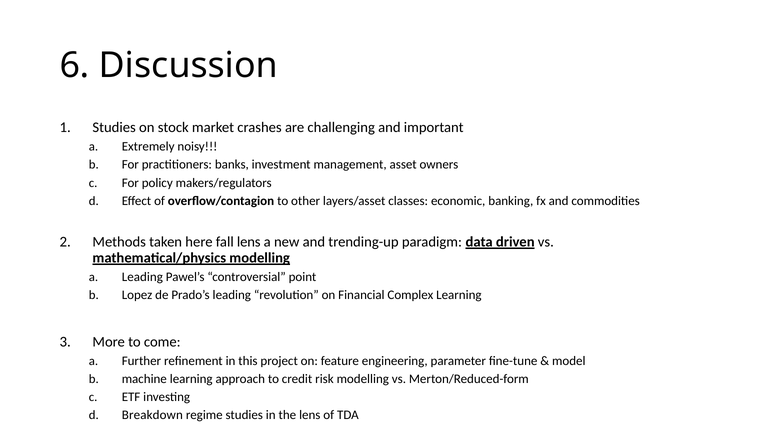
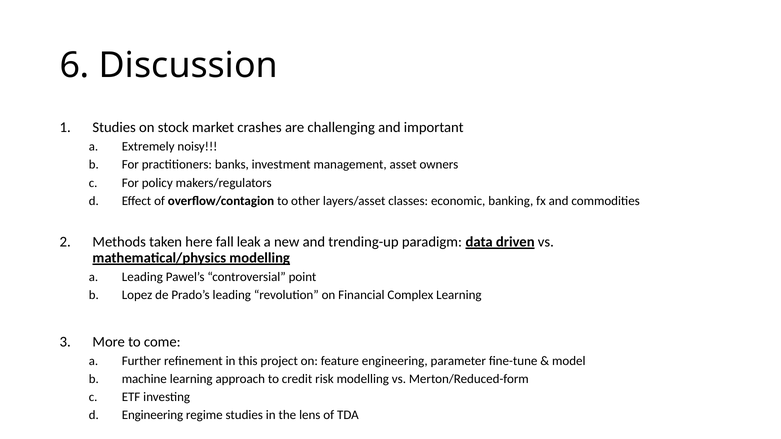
fall lens: lens -> leak (249, 242)
Breakdown: Breakdown -> Engineering (152, 415)
